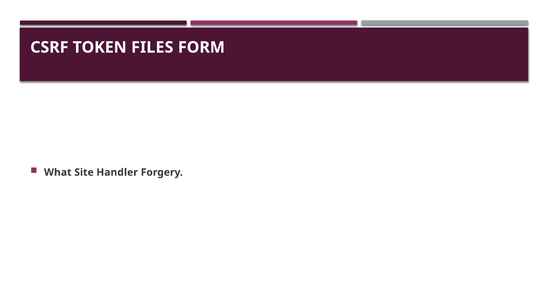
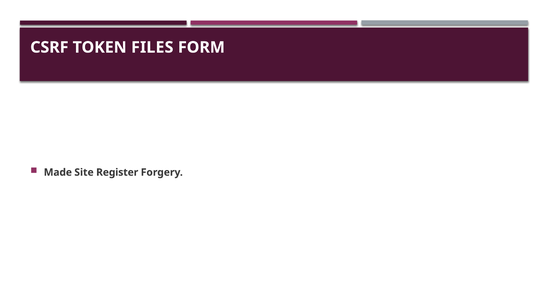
What: What -> Made (58, 172)
Handler: Handler -> Register (117, 172)
